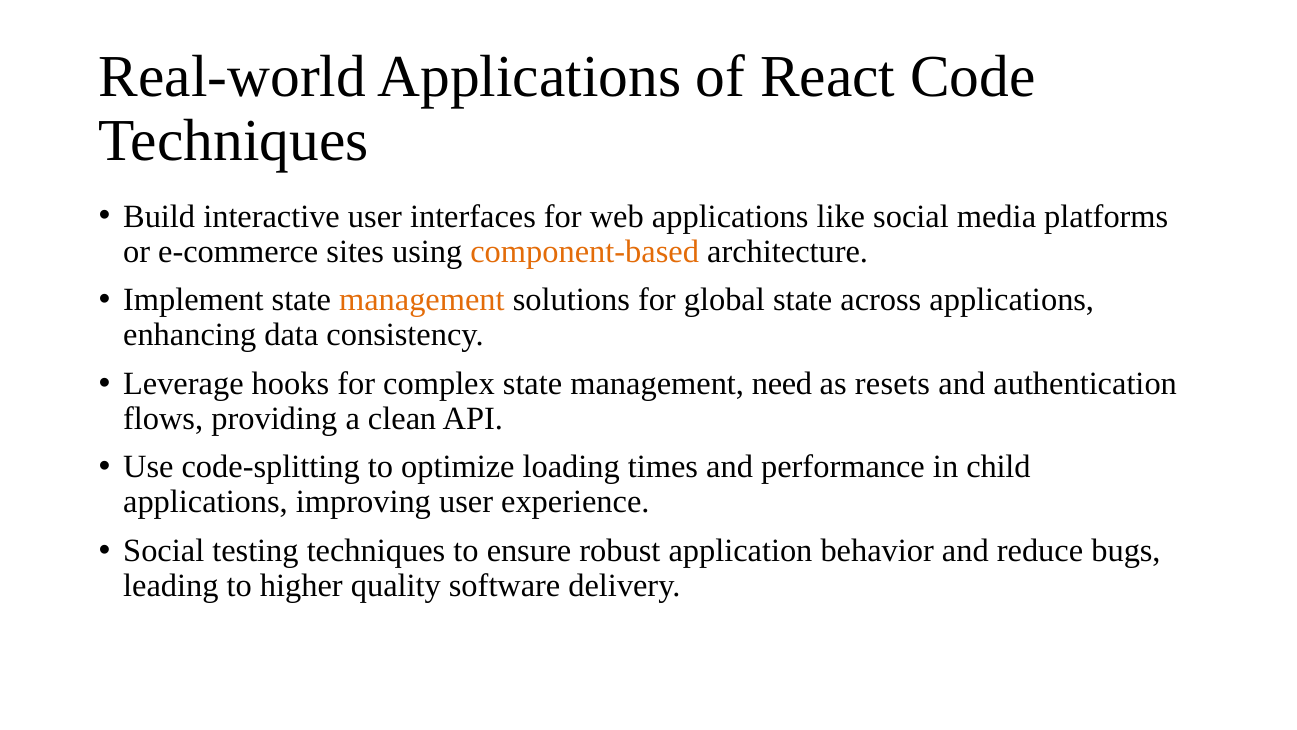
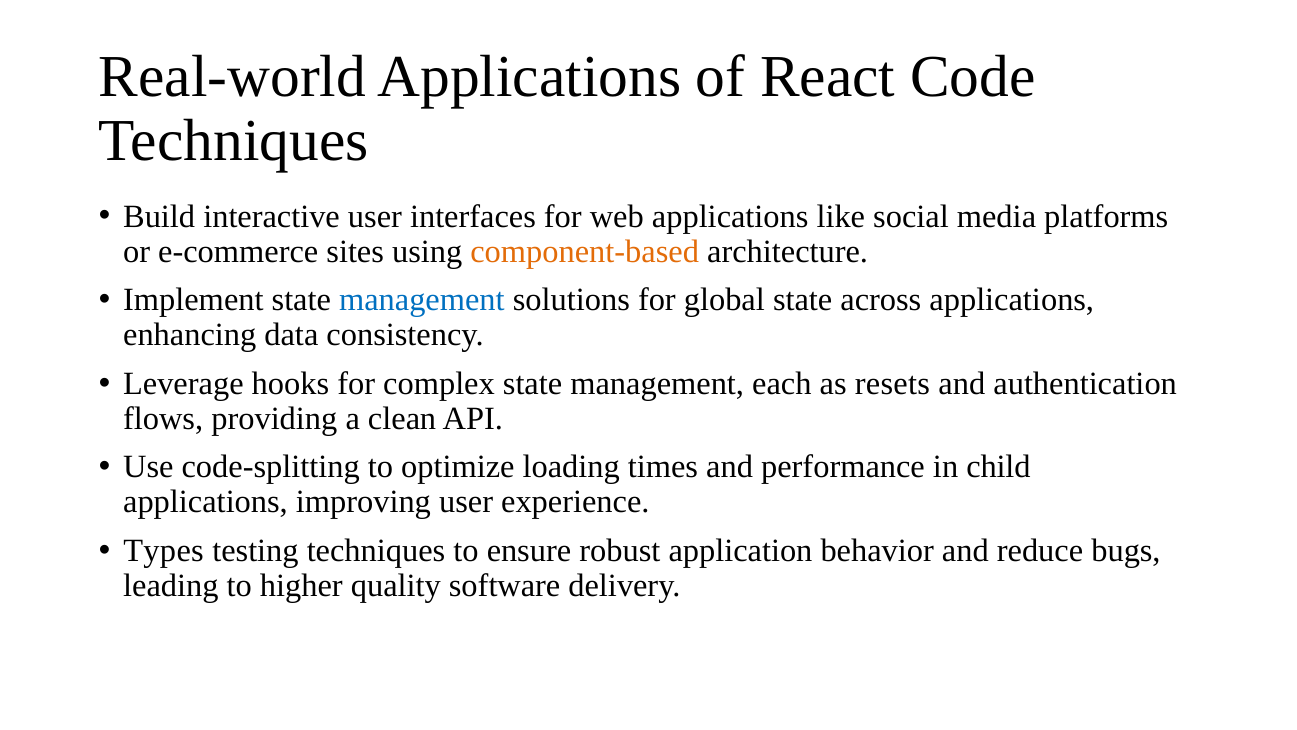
management colour: orange -> blue (422, 300)
need: need -> each (782, 383)
Social: Social -> Types (164, 550)
